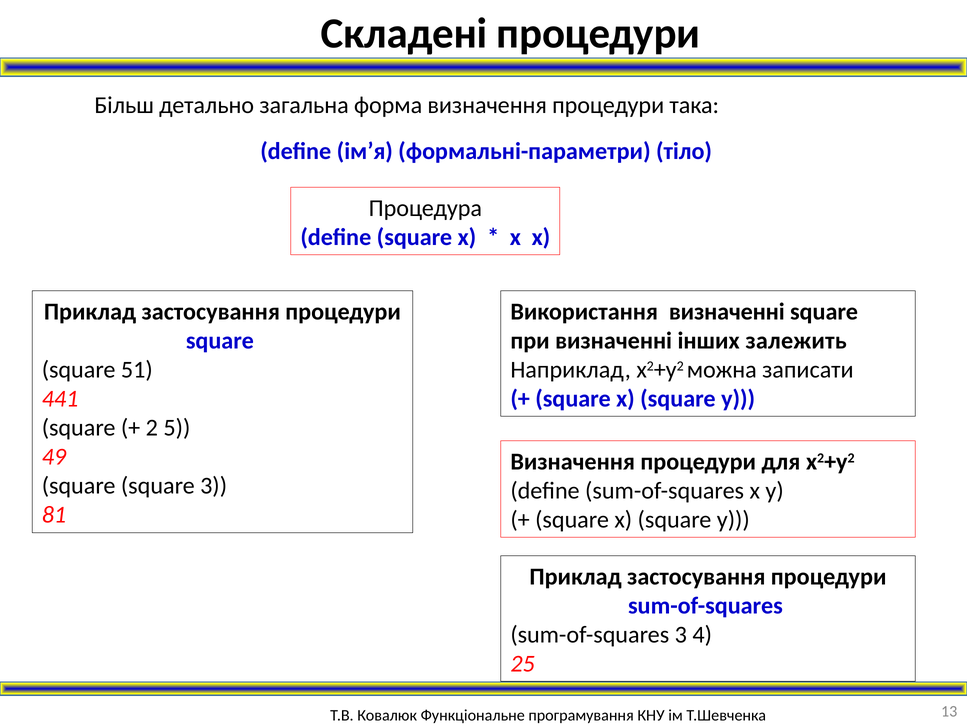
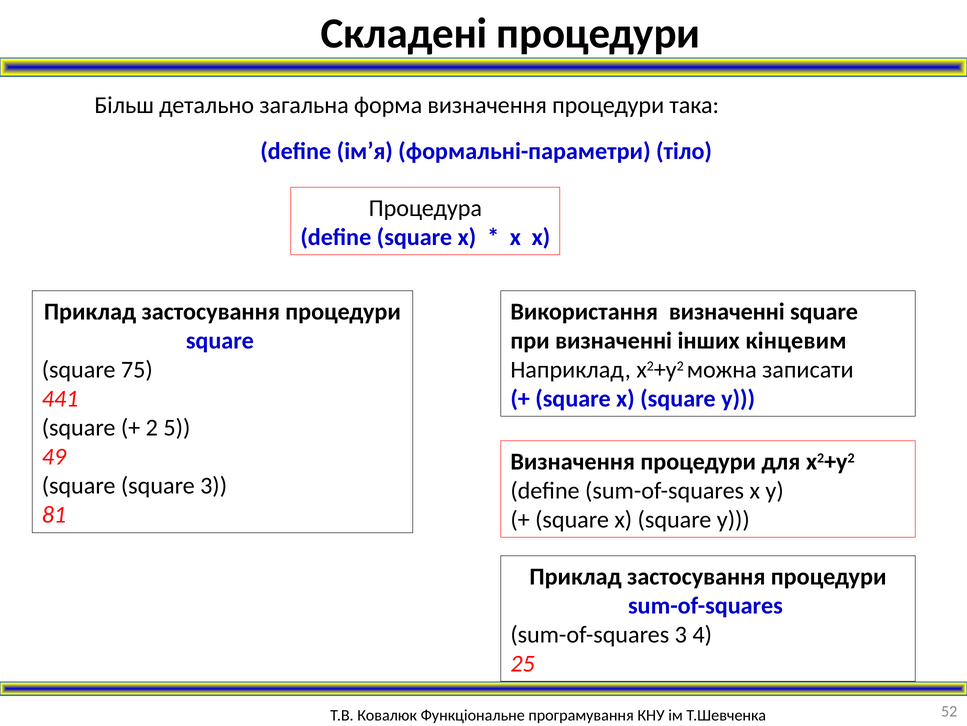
залежить: залежить -> кінцевим (796, 340)
51: 51 -> 75 (137, 369)
13: 13 -> 52 (949, 711)
